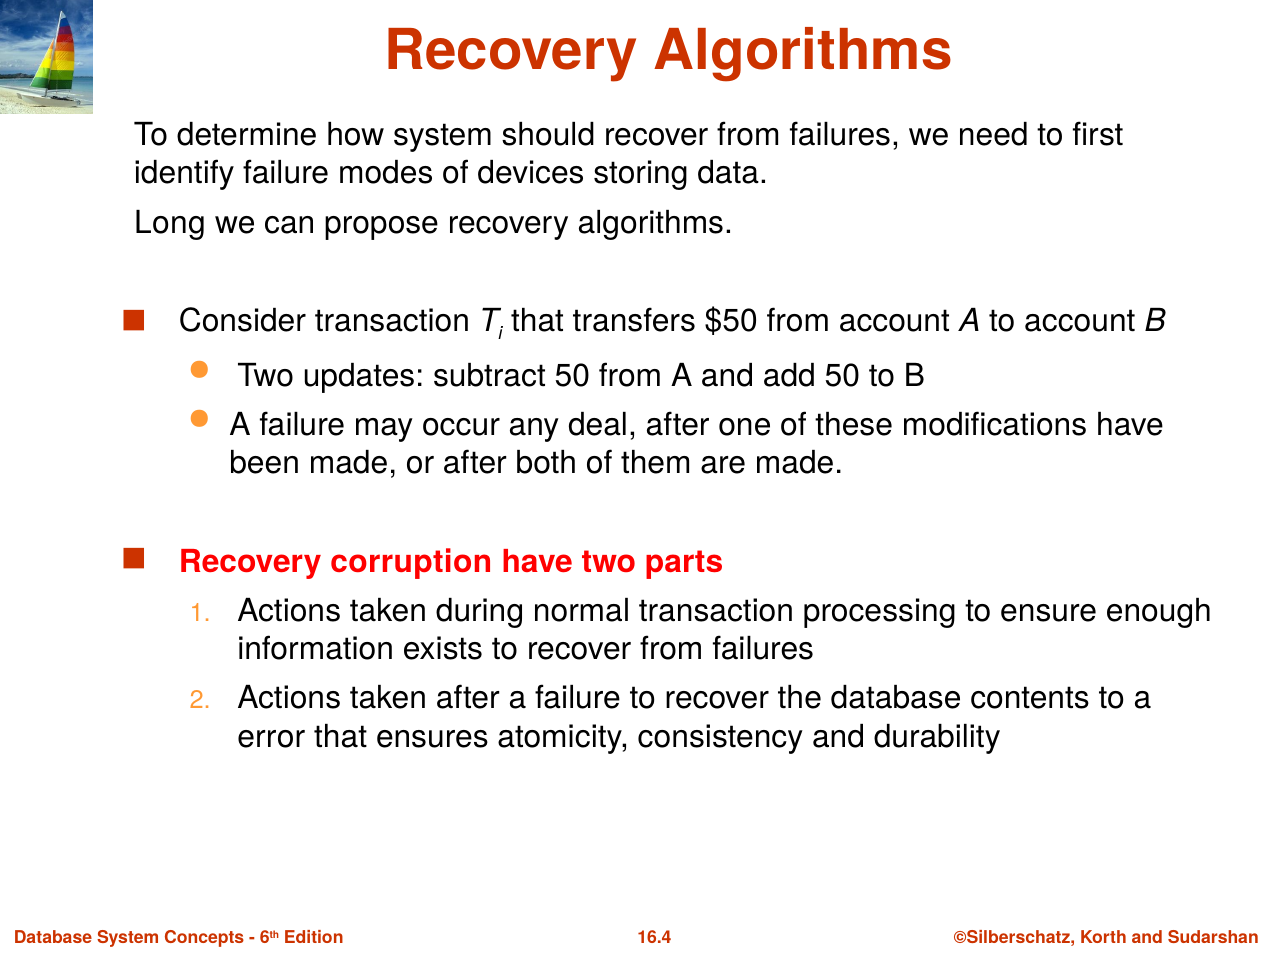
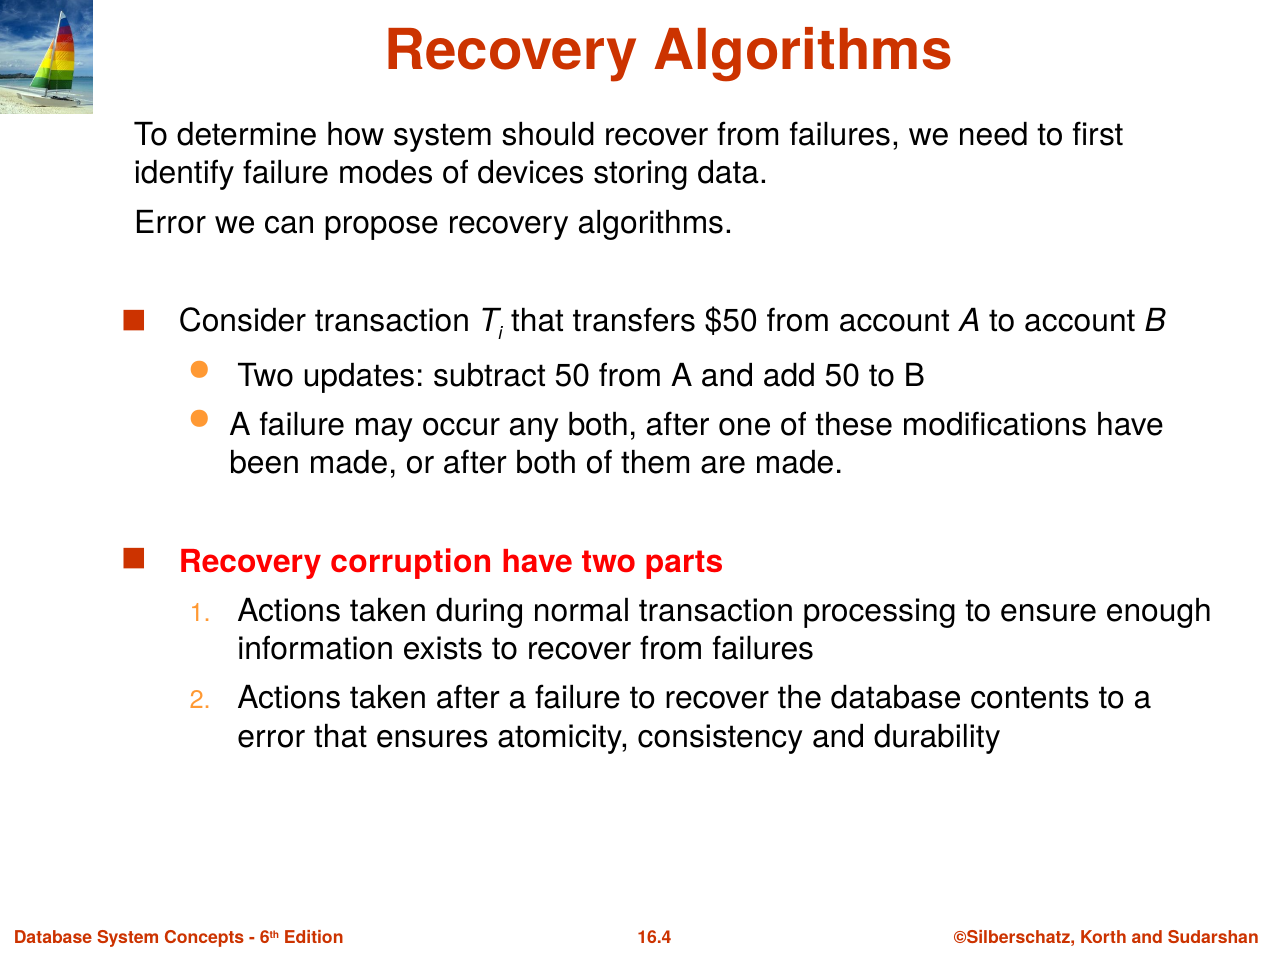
Long: Long -> Error (170, 223)
any deal: deal -> both (603, 425)
